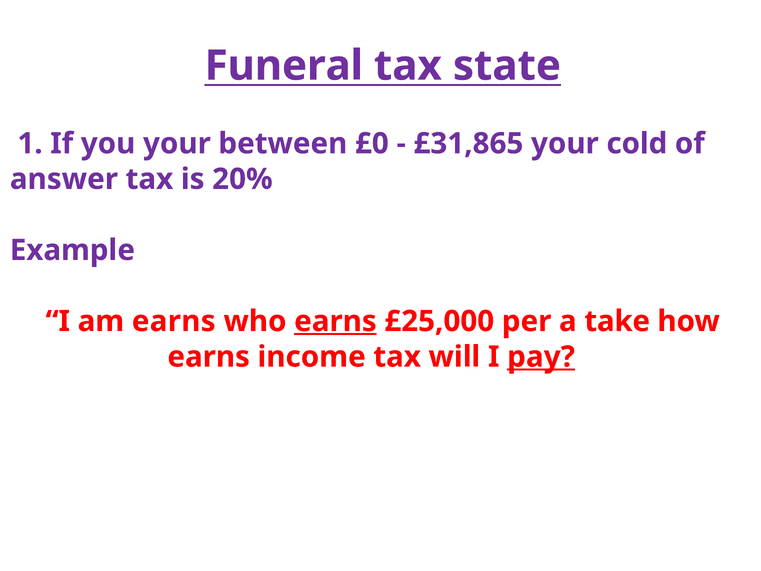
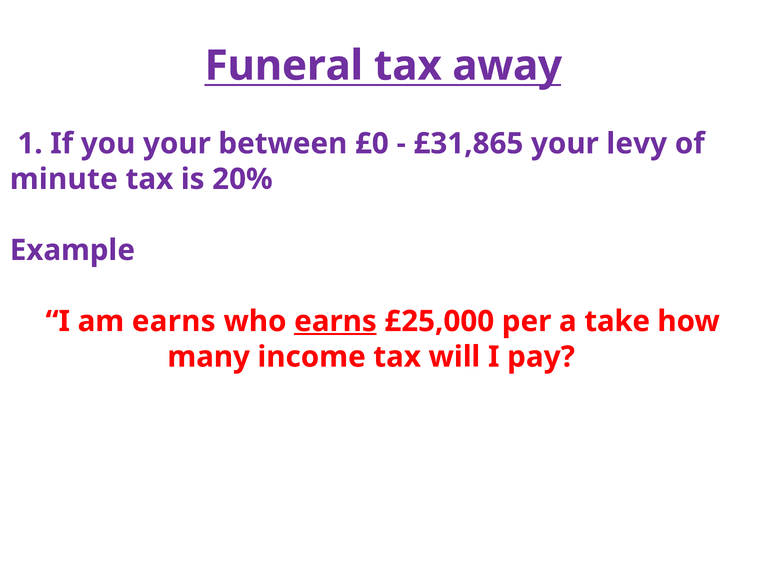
state: state -> away (507, 66)
cold: cold -> levy (637, 144)
answer: answer -> minute (64, 179)
earns: earns -> many (209, 357)
pay underline: present -> none (541, 357)
